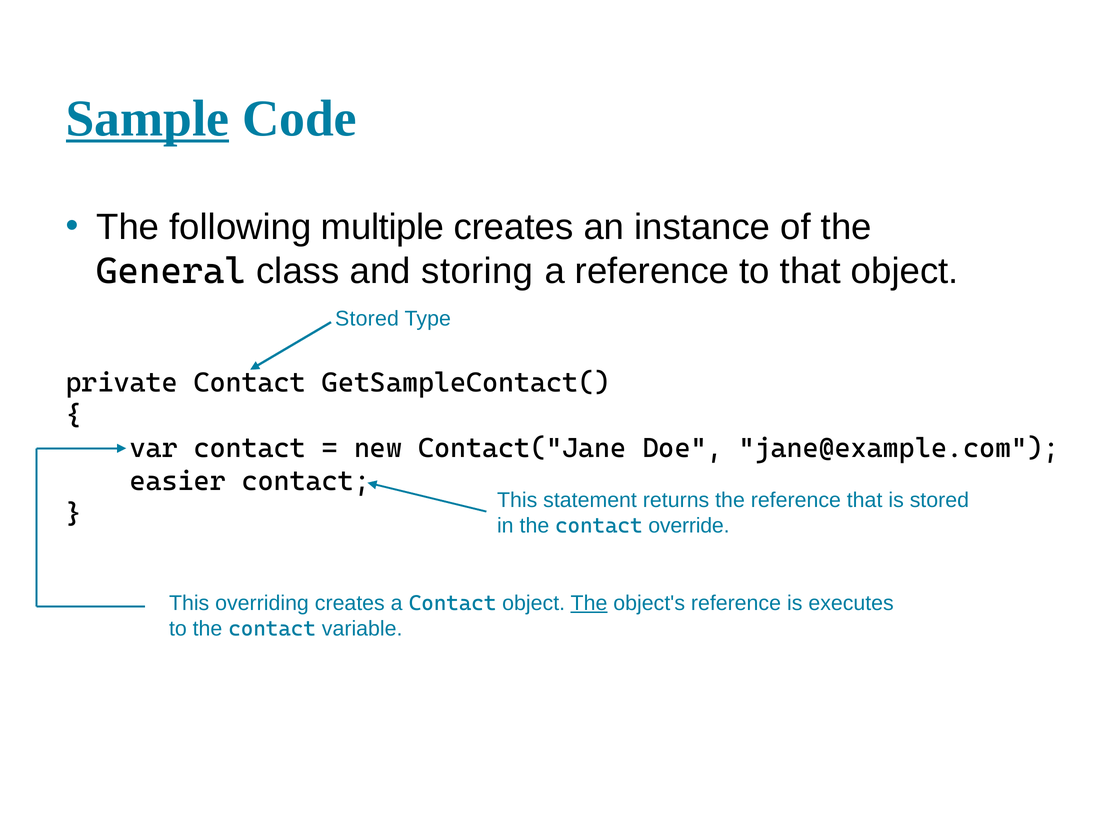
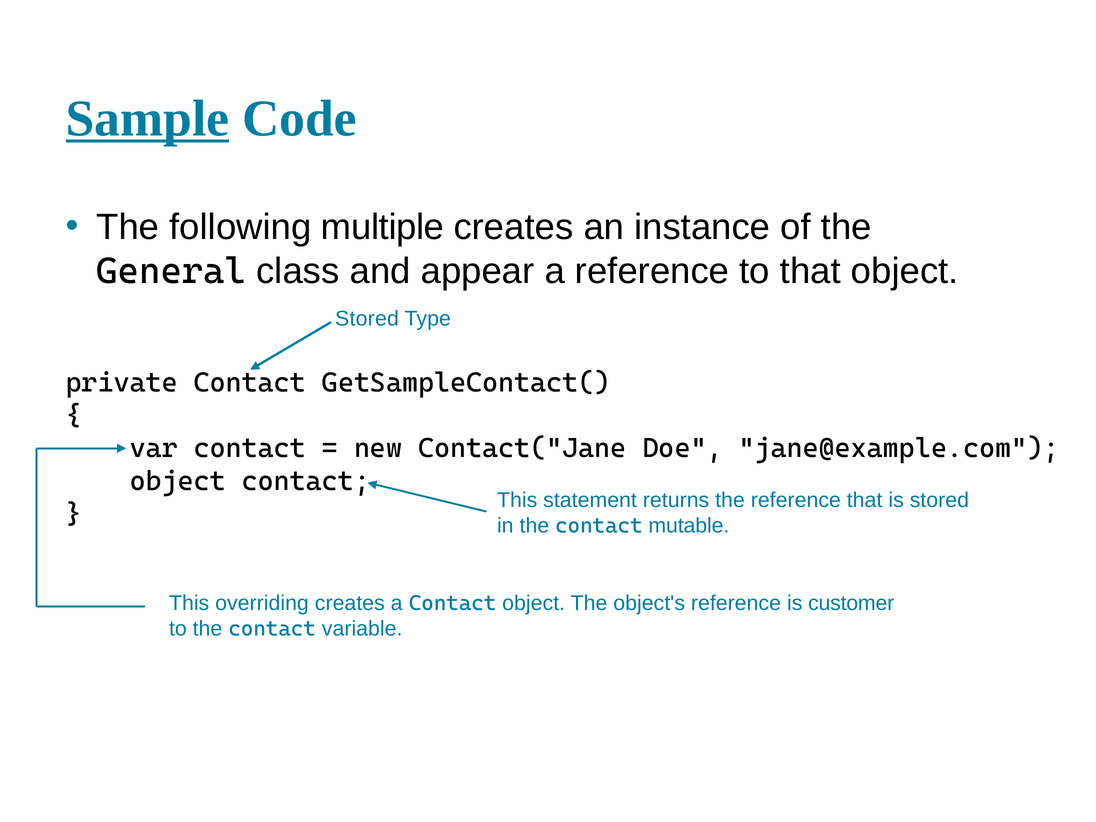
storing: storing -> appear (478, 271)
easier: easier -> object (178, 481)
override: override -> mutable (689, 526)
The underline: present -> none (589, 603)
executes: executes -> customer (851, 603)
